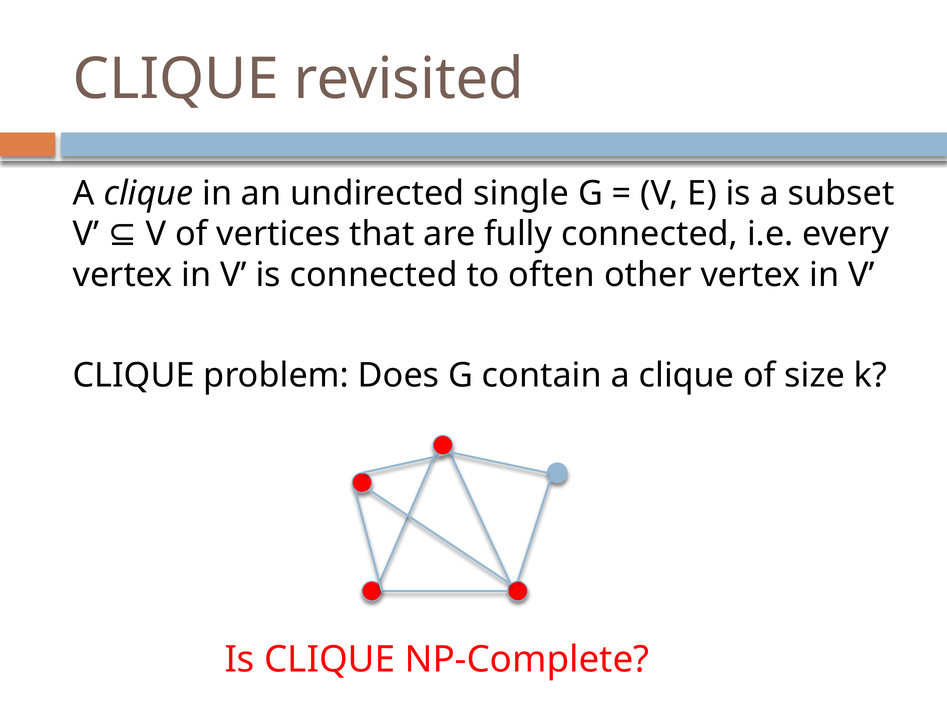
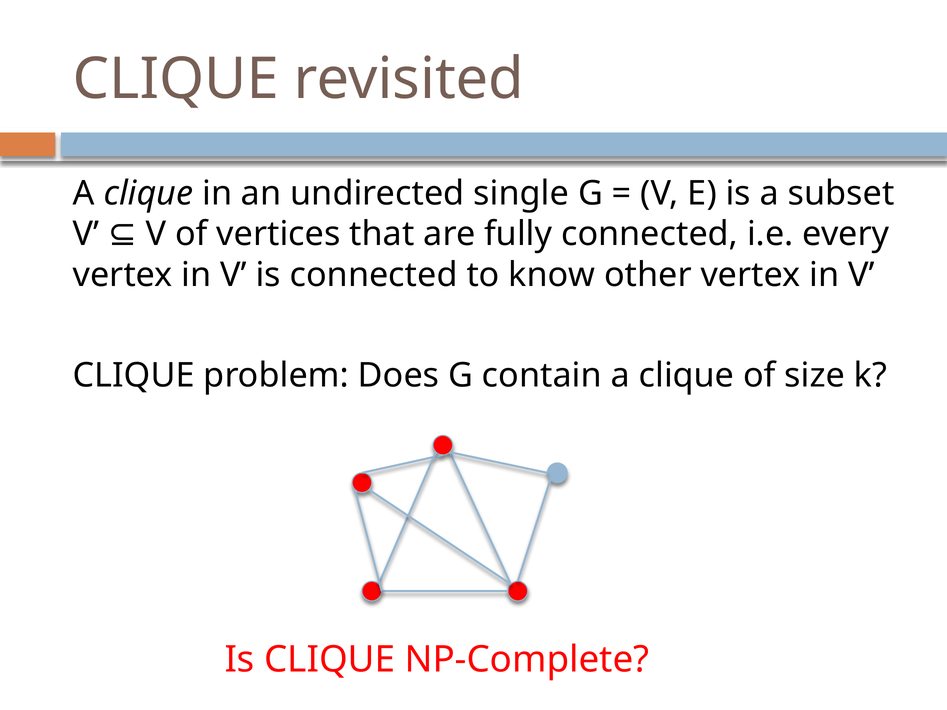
often: often -> know (552, 275)
